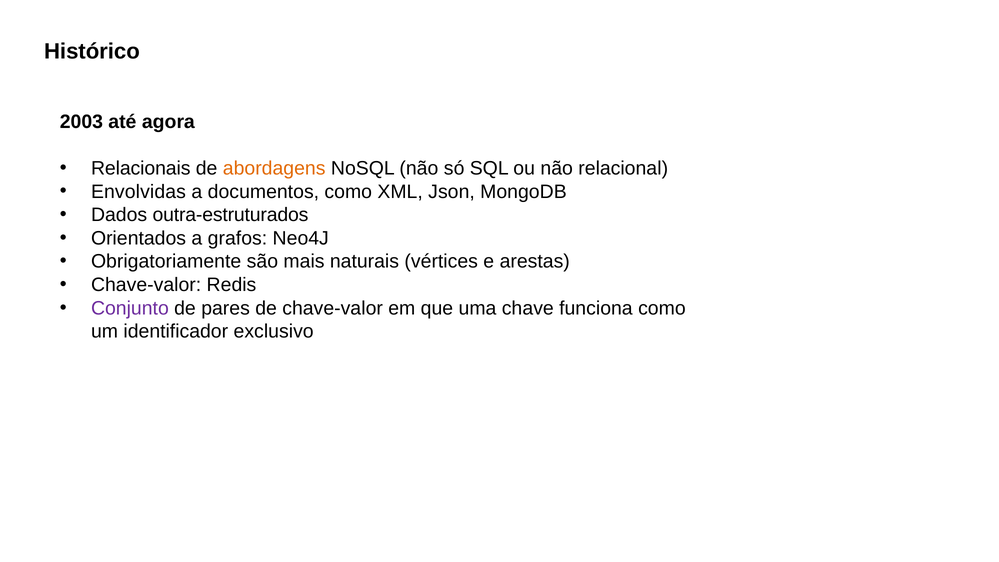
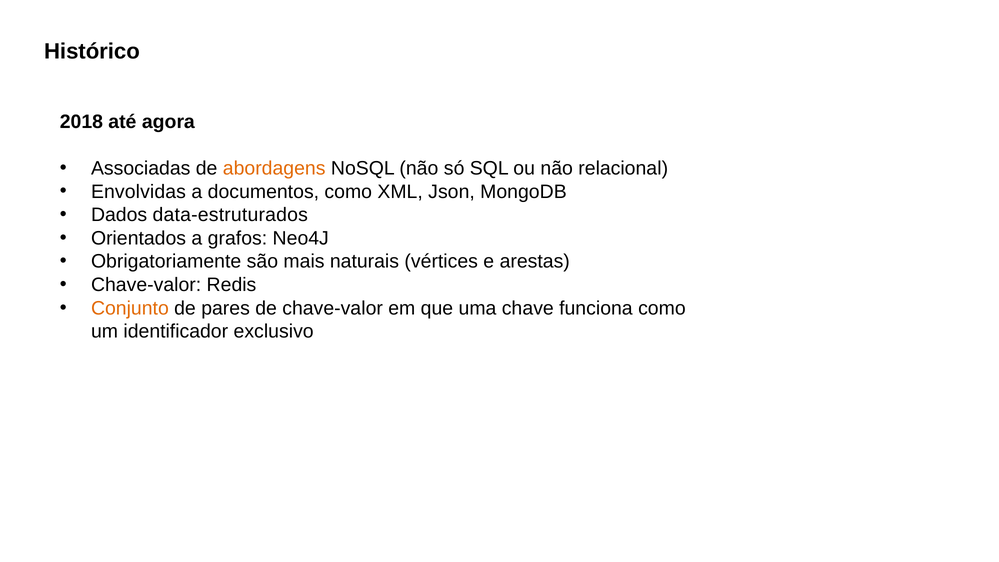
2003: 2003 -> 2018 (81, 122)
Relacionais: Relacionais -> Associadas (141, 168)
outra-estruturados: outra-estruturados -> data-estruturados (230, 215)
Conjunto colour: purple -> orange (130, 308)
